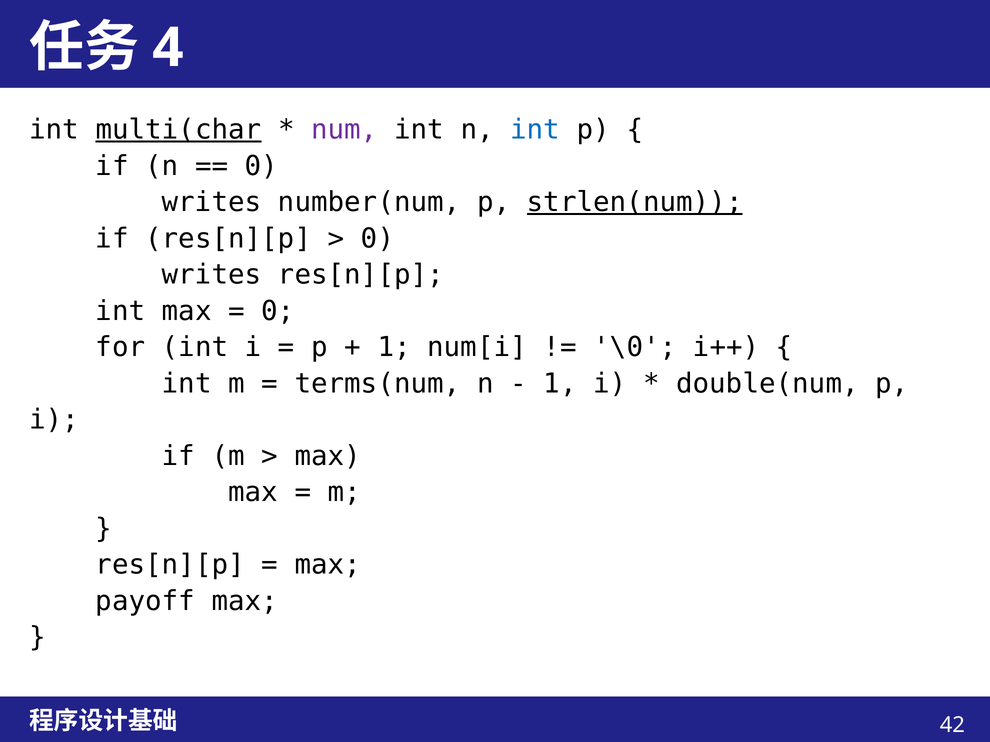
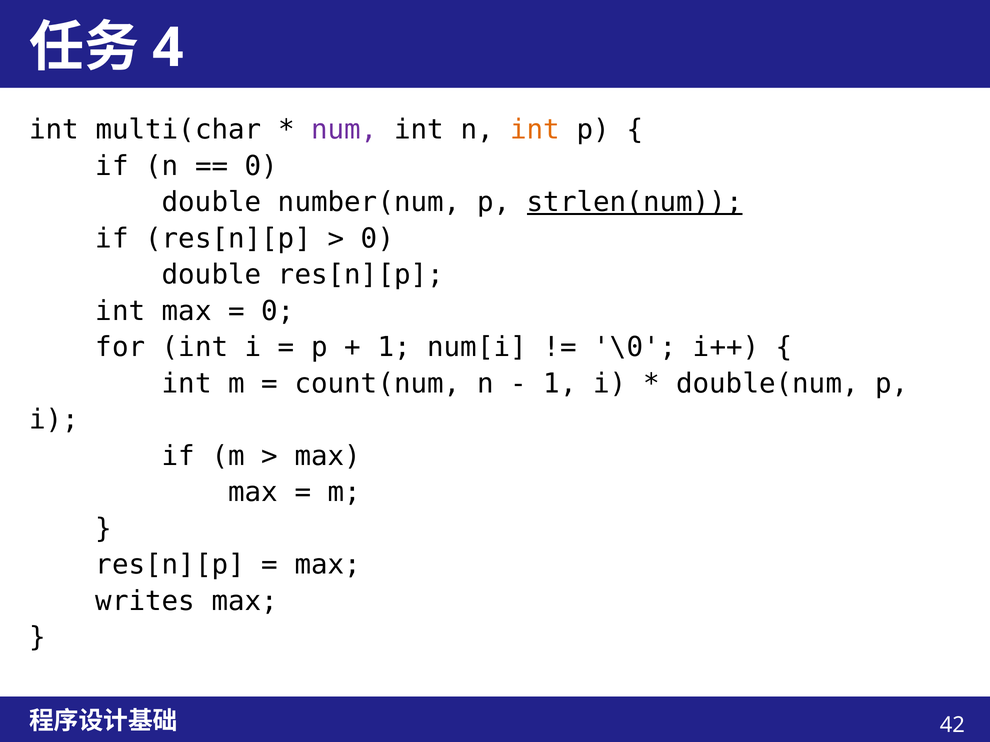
multi(char underline: present -> none (178, 130)
int colour: blue -> orange (535, 130)
writes: writes -> double (212, 202)
writes: writes -> double (212, 275)
terms(num: terms(num -> count(num (378, 384)
payoff: payoff -> writes (145, 602)
